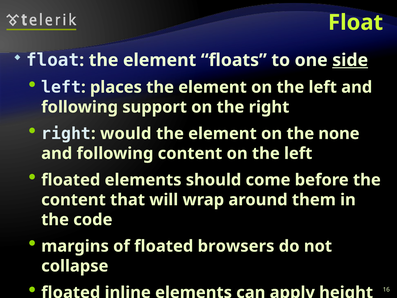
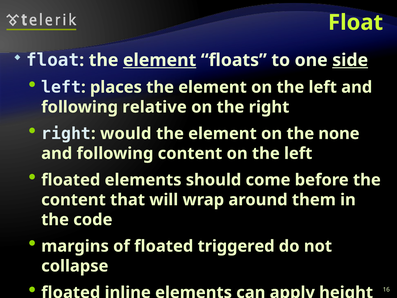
element underline: none -> present (160, 60)
support: support -> relative (155, 107)
browsers: browsers -> triggered (236, 246)
